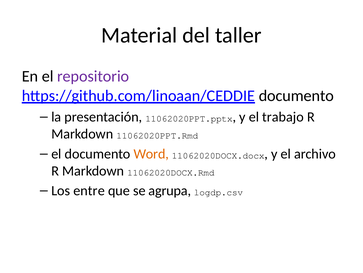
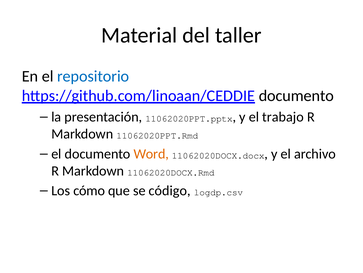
repositorio colour: purple -> blue (93, 76)
entre: entre -> cómo (89, 190)
agrupa: agrupa -> código (170, 190)
